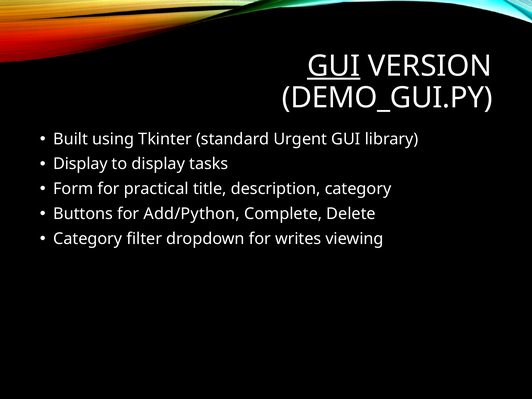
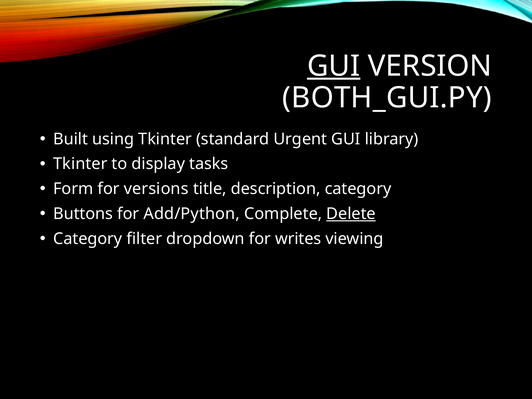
DEMO_GUI.PY: DEMO_GUI.PY -> BOTH_GUI.PY (387, 98)
Display: Display -> Tkinter (80, 164)
practical: practical -> versions (156, 189)
Delete underline: none -> present (351, 214)
